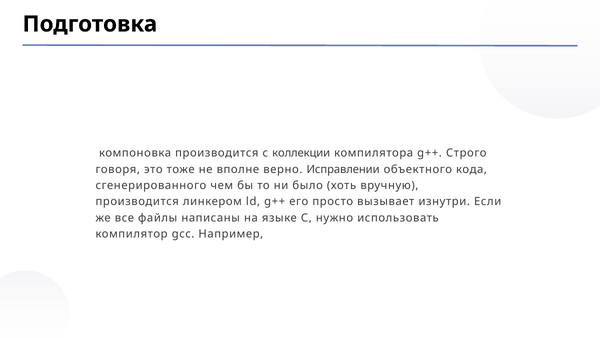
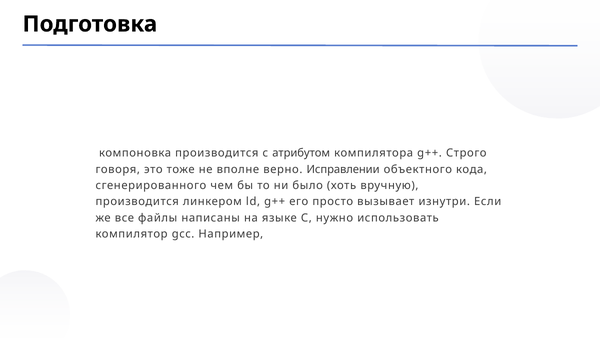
коллекции: коллекции -> атрибутом (301, 153)
